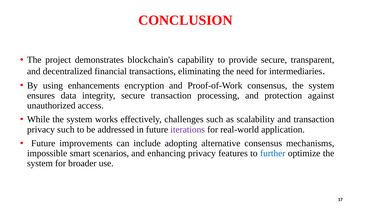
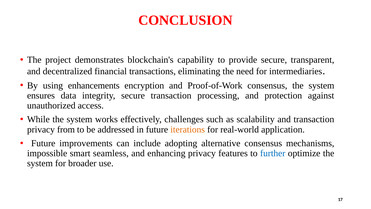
privacy such: such -> from (66, 129)
iterations colour: purple -> orange (188, 129)
scenarios: scenarios -> seamless (111, 153)
